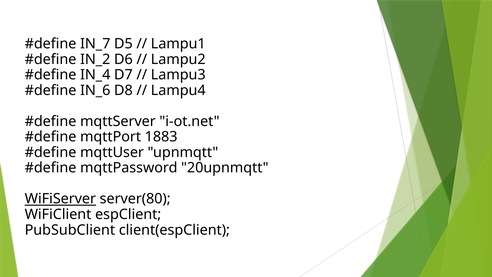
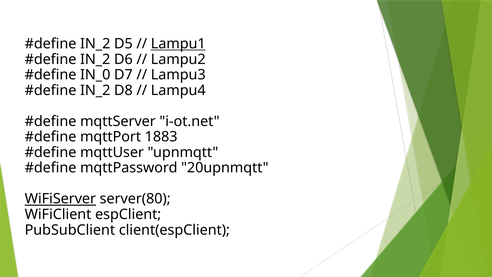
IN_7: IN_7 -> IN_2 (95, 44)
Lampu1 underline: none -> present (178, 44)
IN_4: IN_4 -> IN_0 (95, 75)
IN_6: IN_6 -> IN_2 (95, 90)
